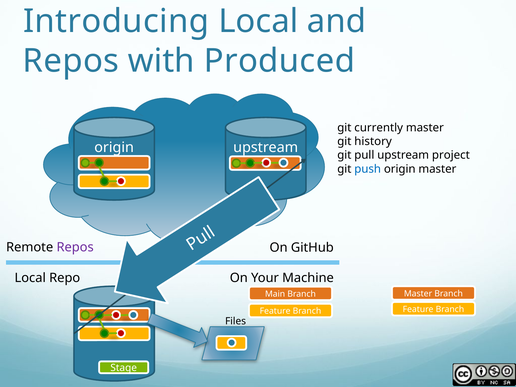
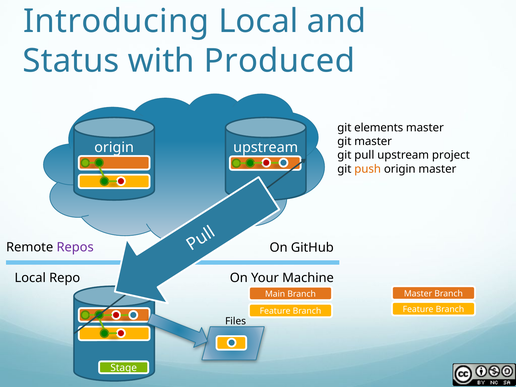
Repos: Repos -> Status (71, 61)
currently: currently -> elements (379, 128)
git history: history -> master (373, 141)
push colour: blue -> orange (368, 169)
